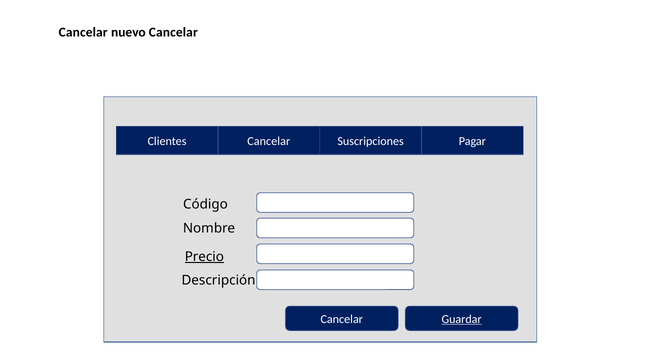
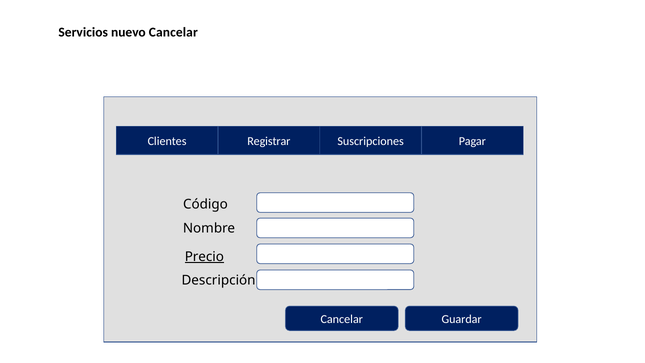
Cancelar: Cancelar -> Servicios (83, 32)
Clientes Cancelar: Cancelar -> Registrar (269, 141)
Guardar underline: present -> none (462, 319)
